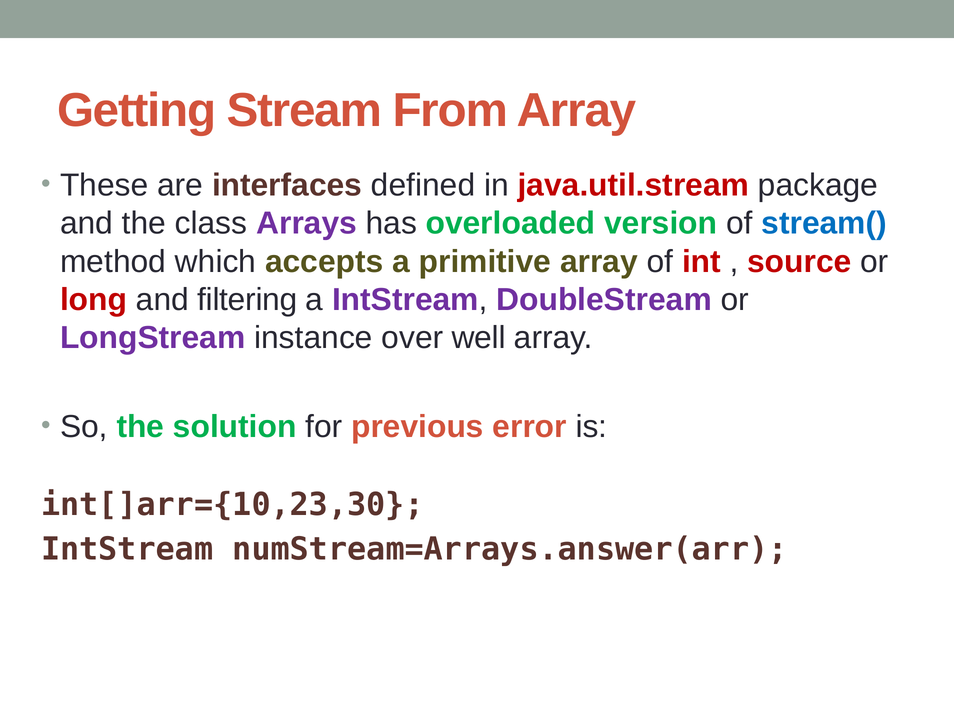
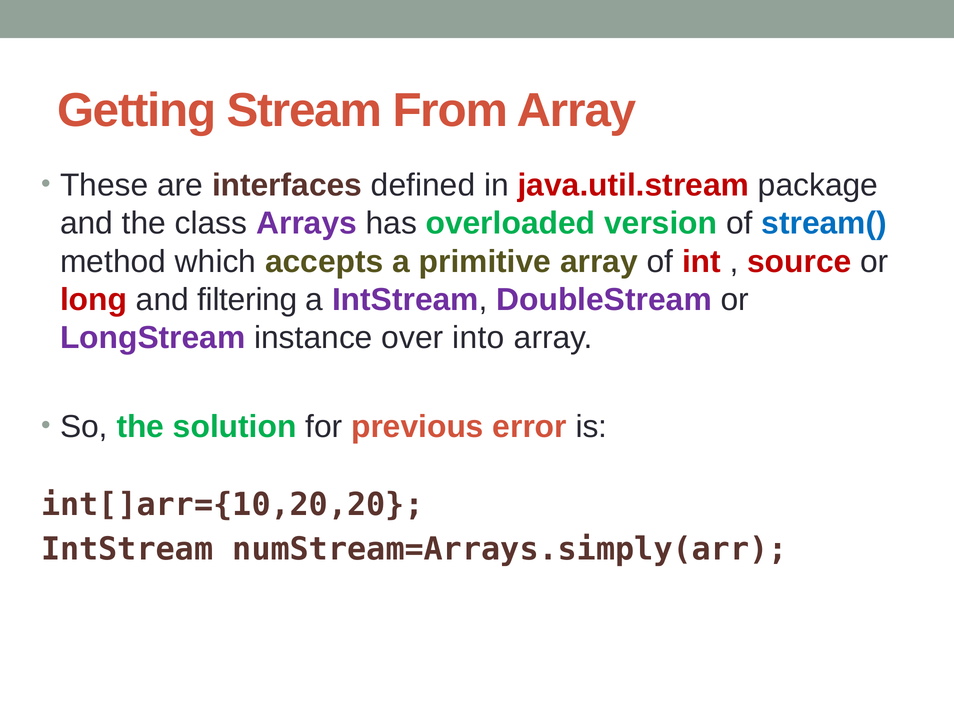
well: well -> into (478, 338)
int[]arr={10,23,30: int[]arr={10,23,30 -> int[]arr={10,20,20 (232, 505)
numStream=Arrays.answer(arr: numStream=Arrays.answer(arr -> numStream=Arrays.simply(arr (510, 549)
